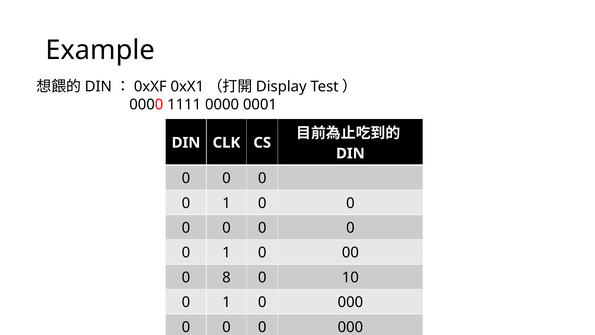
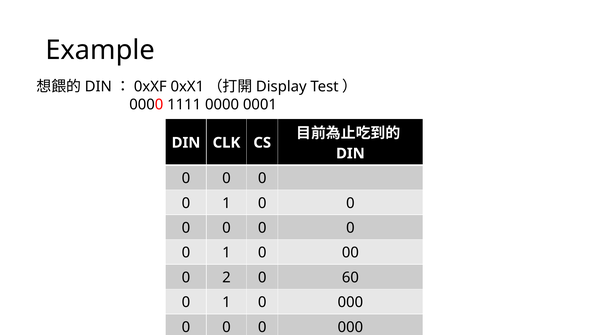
8: 8 -> 2 (227, 277)
10: 10 -> 60 (350, 277)
